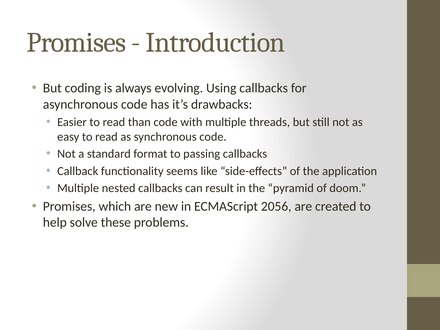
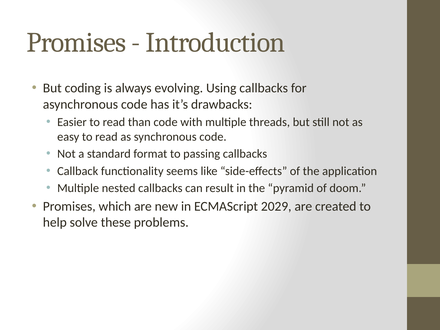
2056: 2056 -> 2029 (276, 206)
